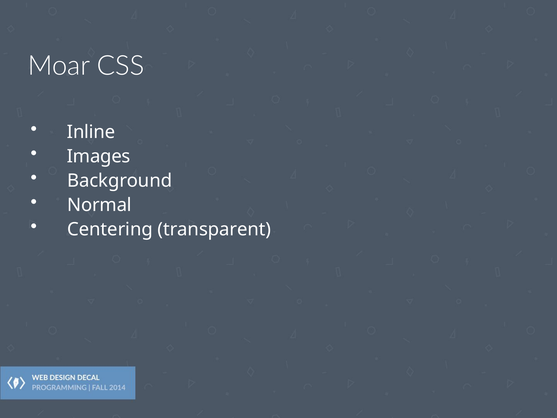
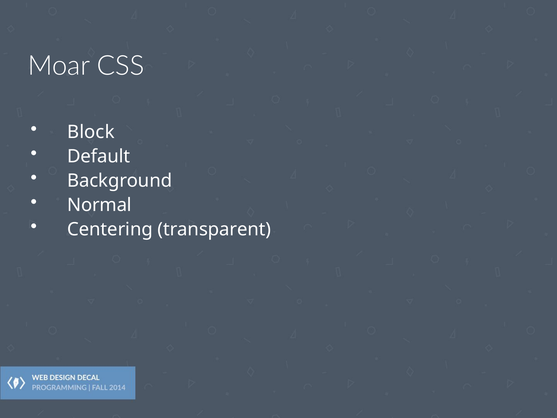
Inline: Inline -> Block (91, 132)
Images: Images -> Default (99, 156)
